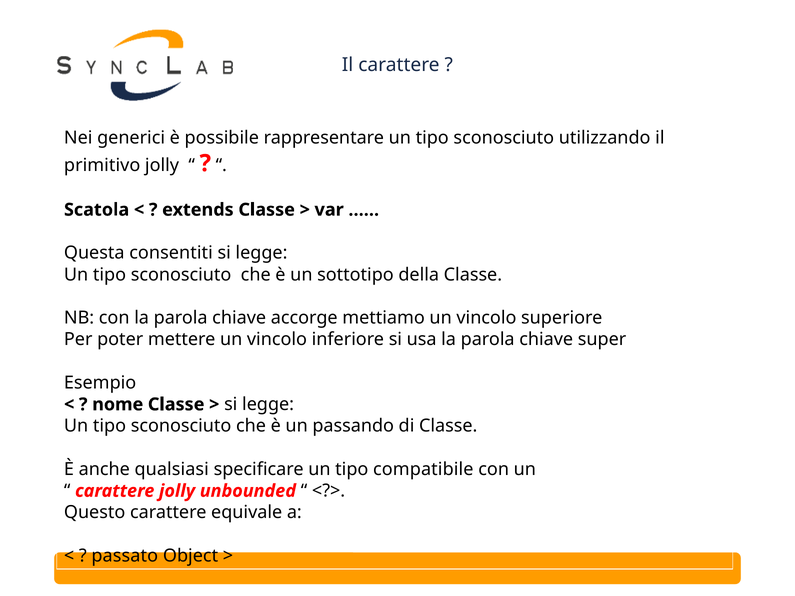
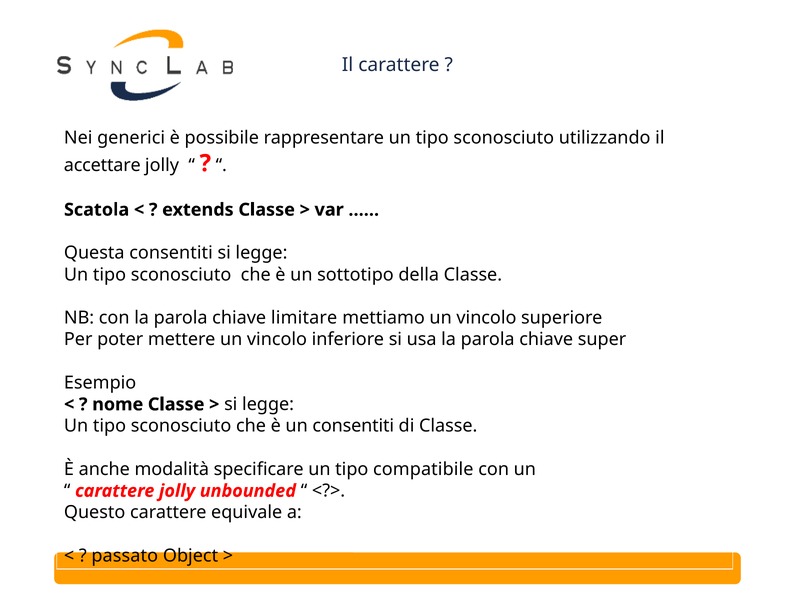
primitivo: primitivo -> accettare (102, 165)
accorge: accorge -> limitare (304, 318)
un passando: passando -> consentiti (353, 426)
qualsiasi: qualsiasi -> modalità (172, 469)
